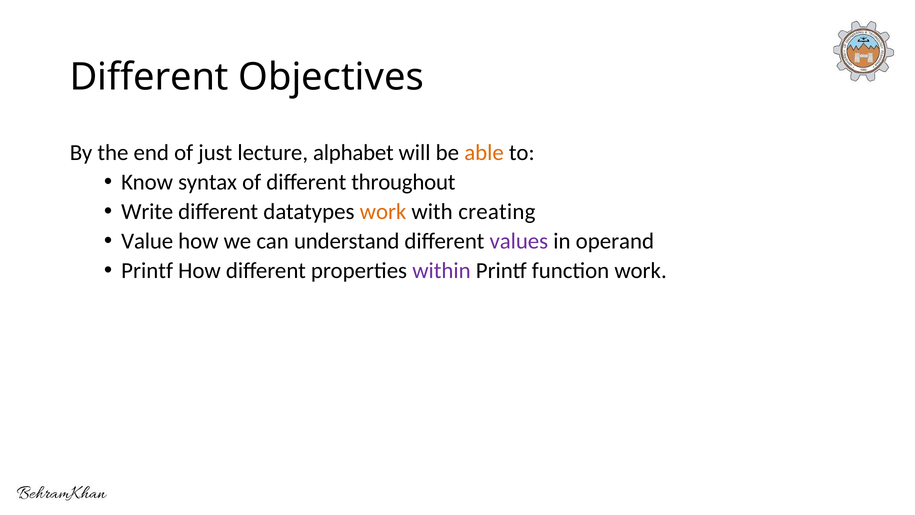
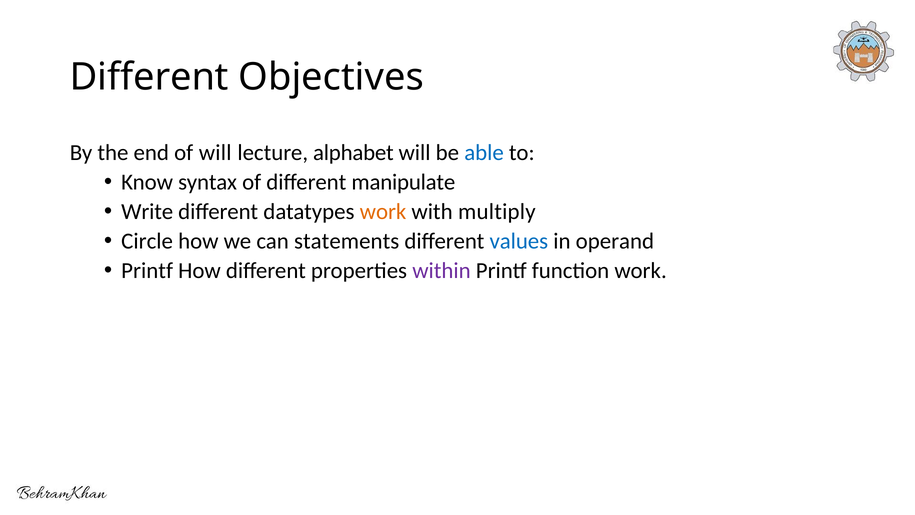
of just: just -> will (215, 153)
able colour: orange -> blue (484, 153)
throughout: throughout -> manipulate (403, 182)
creating: creating -> multiply (497, 212)
Value: Value -> Circle (147, 241)
understand: understand -> statements (347, 241)
values colour: purple -> blue (519, 241)
